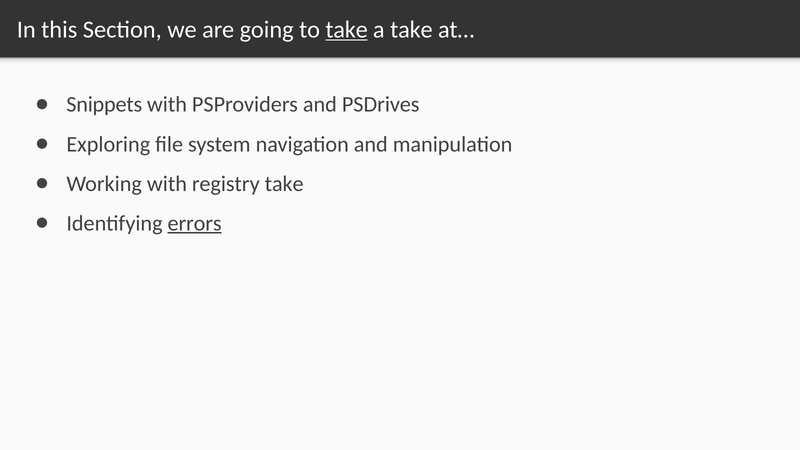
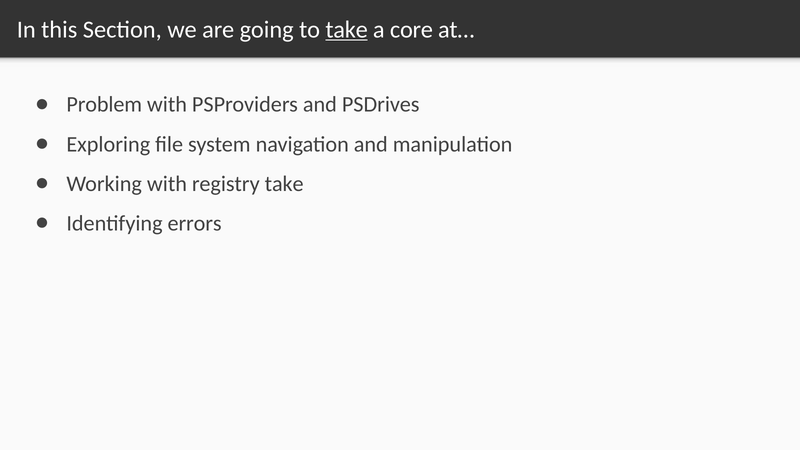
a take: take -> core (411, 29)
Snippets: Snippets -> Problem (104, 105)
errors underline: present -> none (195, 223)
